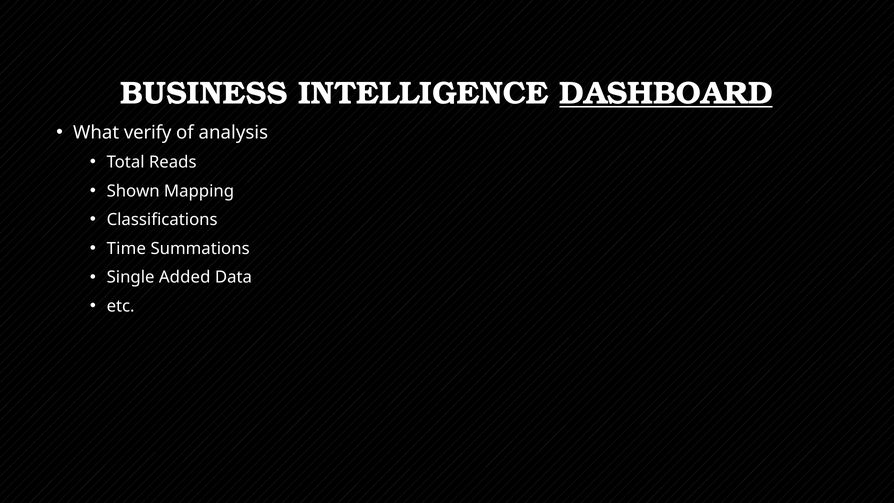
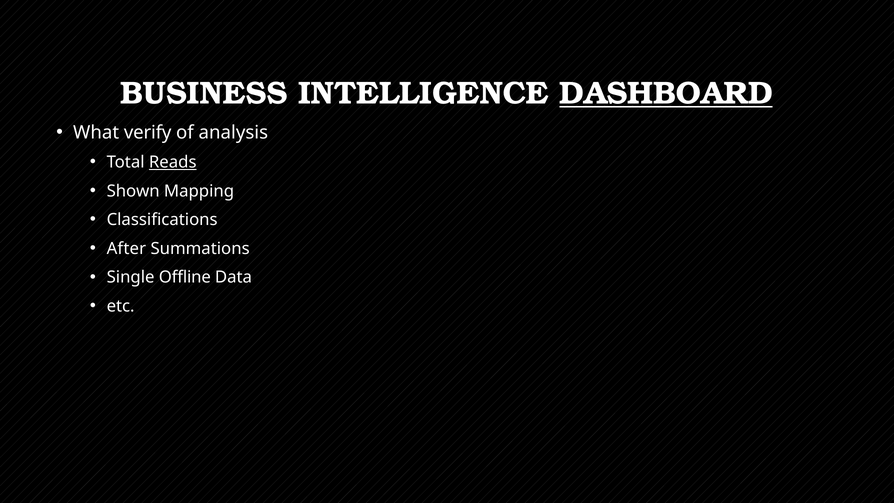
Reads underline: none -> present (173, 162)
Time: Time -> After (126, 249)
Added: Added -> Offline (185, 277)
